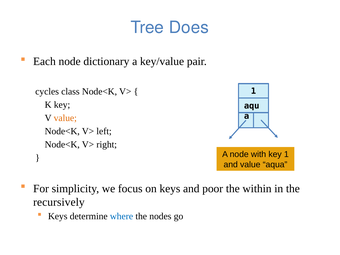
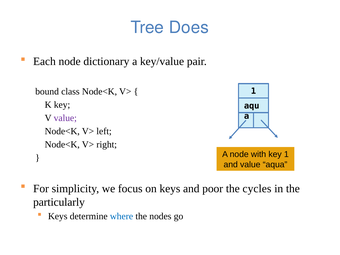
cycles: cycles -> bound (47, 92)
value colour: orange -> purple (65, 118)
within: within -> cycles (257, 189)
recursively: recursively -> particularly (59, 202)
